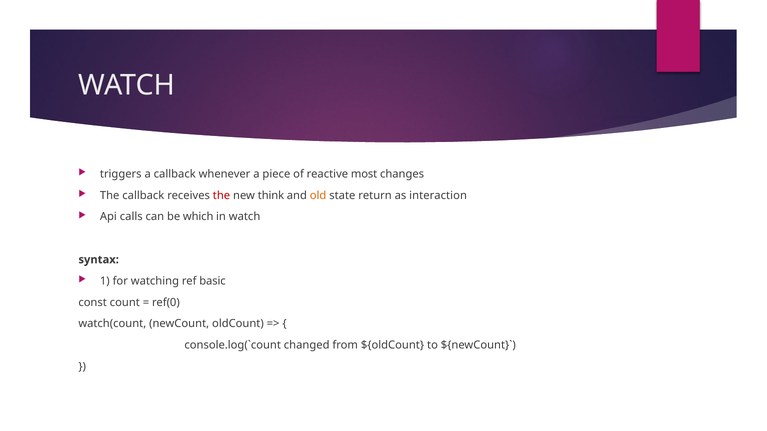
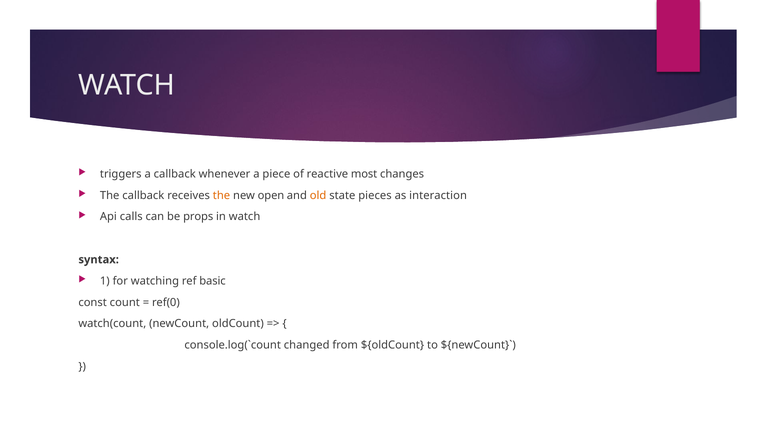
the colour: red -> orange (222, 196)
think: think -> open (271, 196)
return: return -> pieces (375, 196)
which: which -> props (198, 217)
